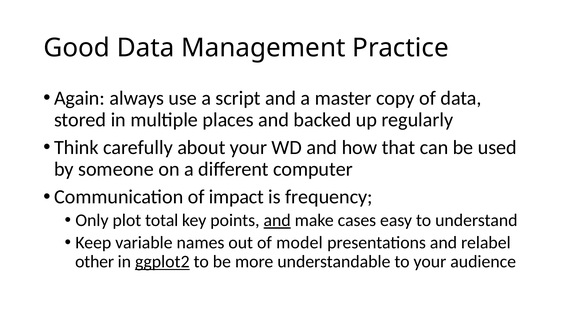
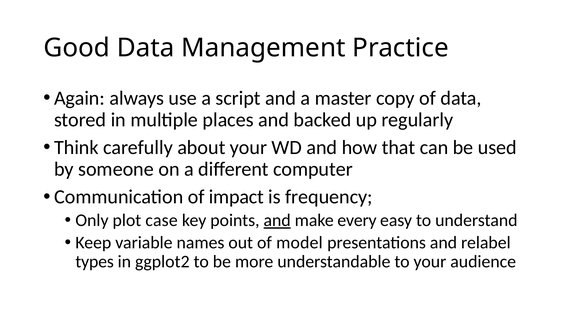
total: total -> case (162, 220)
cases: cases -> every (357, 220)
other: other -> types (95, 262)
ggplot2 underline: present -> none (162, 262)
